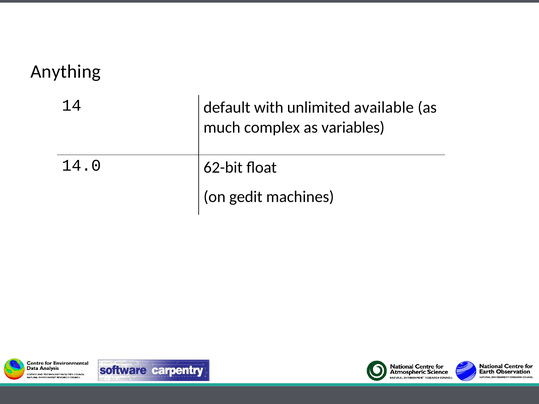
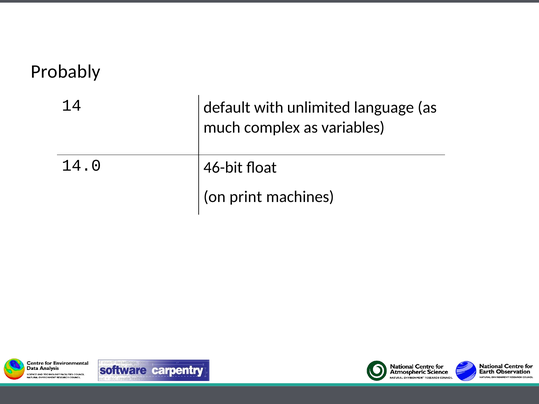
Anything: Anything -> Probably (66, 72)
available: available -> language (384, 108)
62-bit: 62-bit -> 46-bit (223, 167)
gedit: gedit -> print (246, 197)
